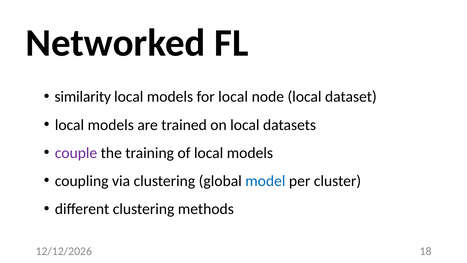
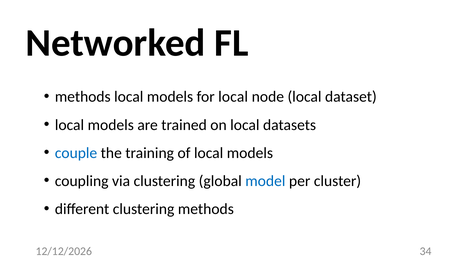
similarity: similarity -> methods (83, 97)
couple colour: purple -> blue (76, 153)
18: 18 -> 34 (426, 251)
